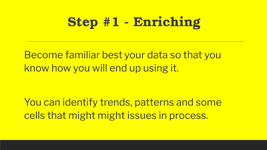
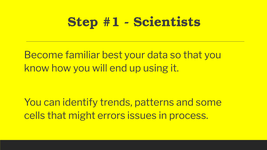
Enriching: Enriching -> Scientists (167, 22)
might might: might -> errors (111, 116)
